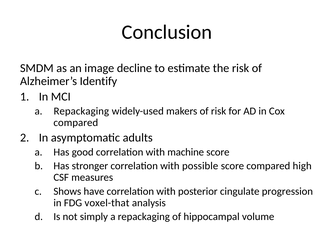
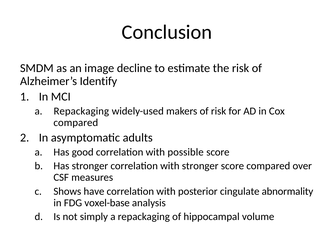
machine: machine -> possible (186, 152)
with possible: possible -> stronger (200, 166)
high: high -> over (302, 166)
progression: progression -> abnormality (287, 192)
voxel-that: voxel-that -> voxel-base (107, 203)
